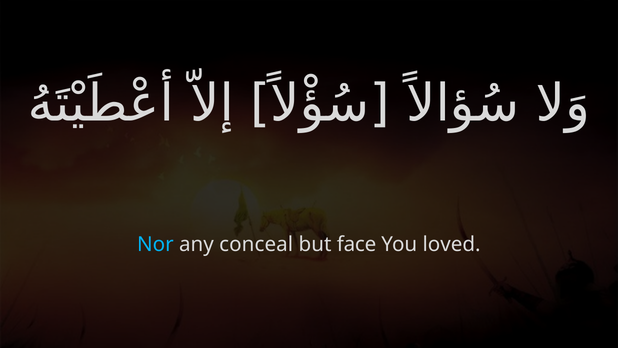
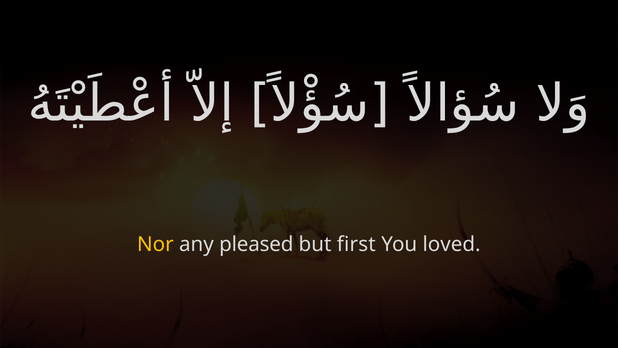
Nor colour: light blue -> yellow (155, 244)
conceal: conceal -> pleased (256, 244)
face: face -> first (356, 244)
